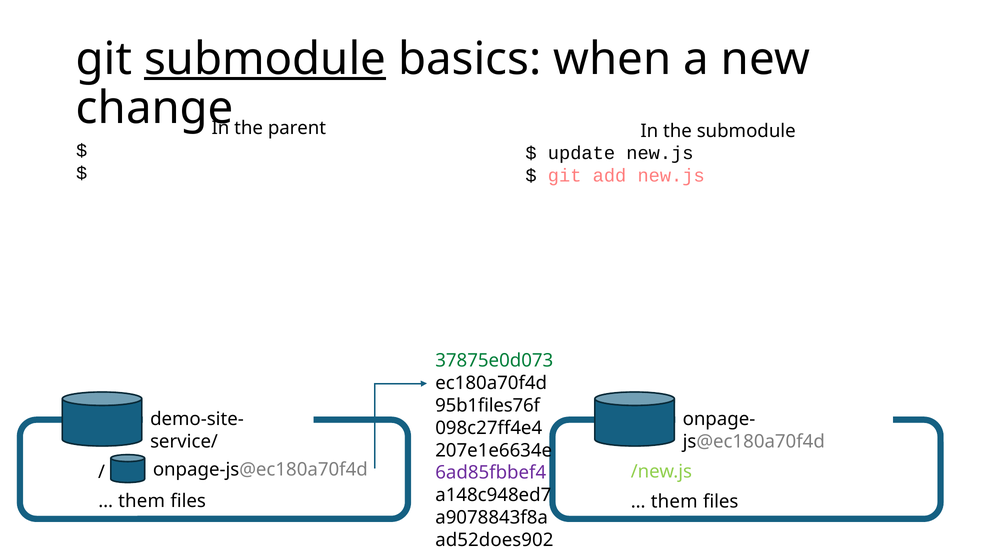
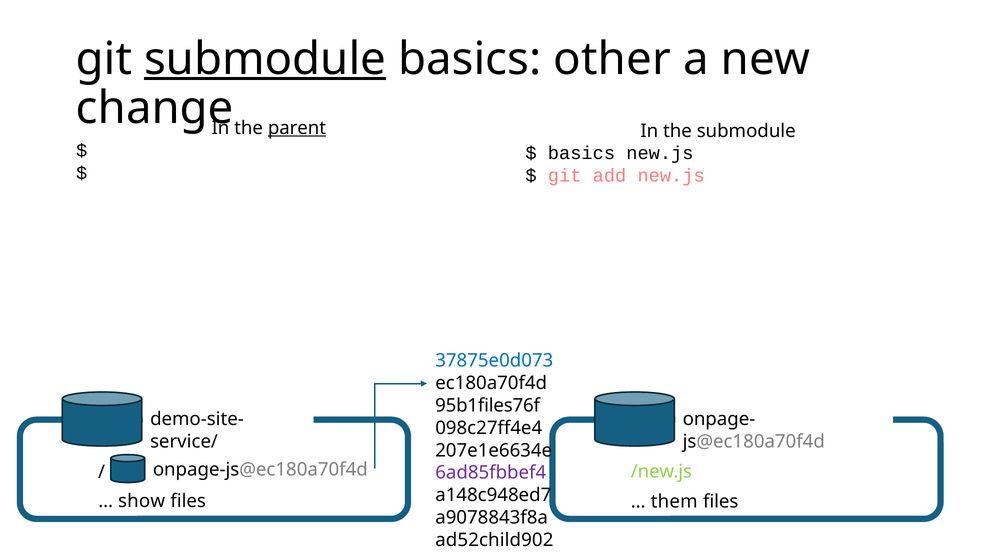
when: when -> other (612, 59)
parent underline: none -> present (297, 128)
update: update -> basics (581, 153)
37875e0d073 colour: green -> blue (494, 361)
them: them -> show (142, 501)
ad52does902: ad52does902 -> ad52child902 (494, 540)
